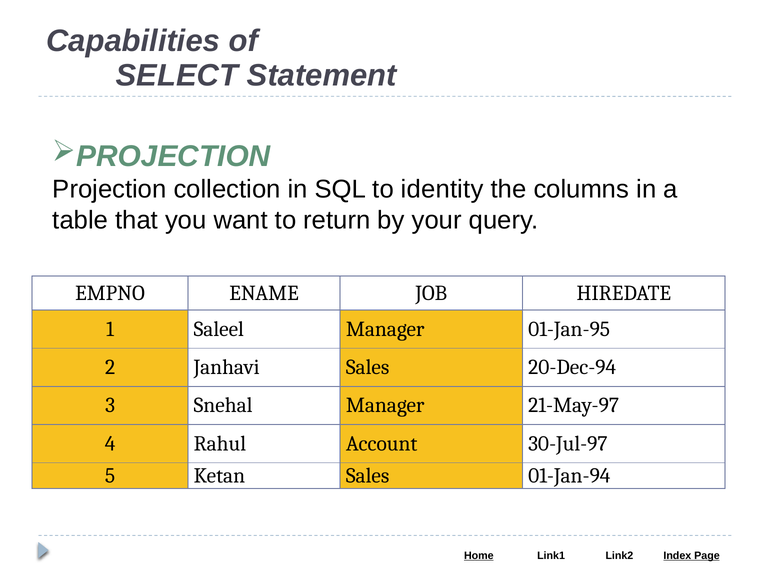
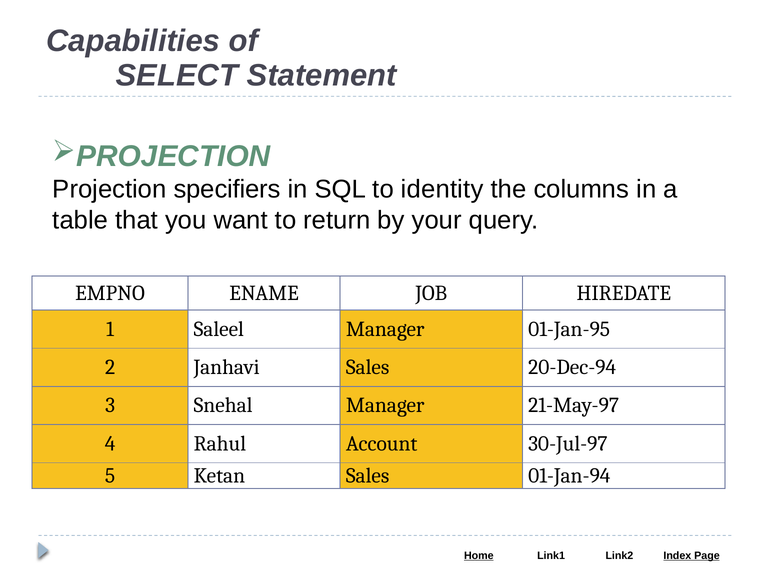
collection: collection -> specifiers (227, 189)
